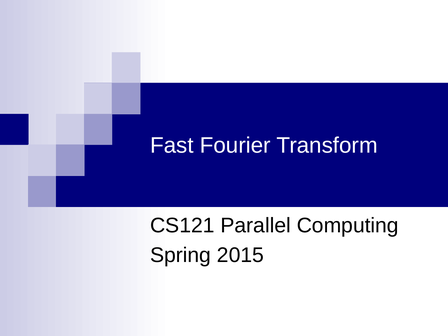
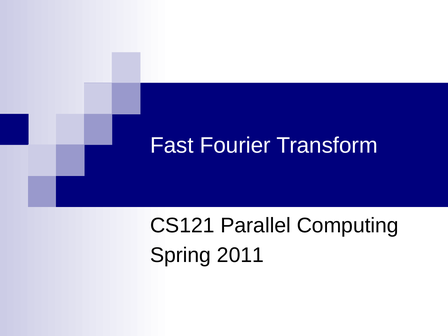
2015: 2015 -> 2011 (240, 255)
